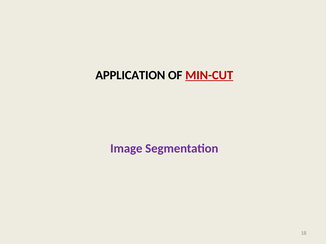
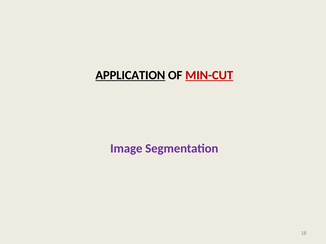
APPLICATION underline: none -> present (130, 75)
